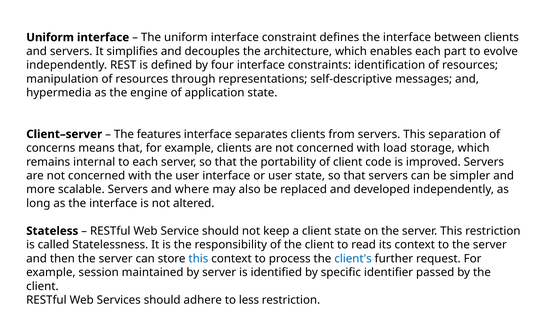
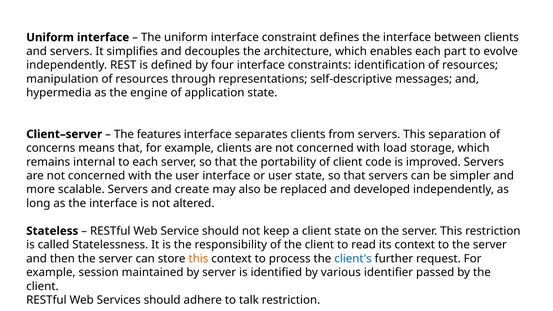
where: where -> create (192, 190)
this colour: blue -> orange (198, 259)
specific: specific -> various (341, 273)
less: less -> talk (249, 300)
